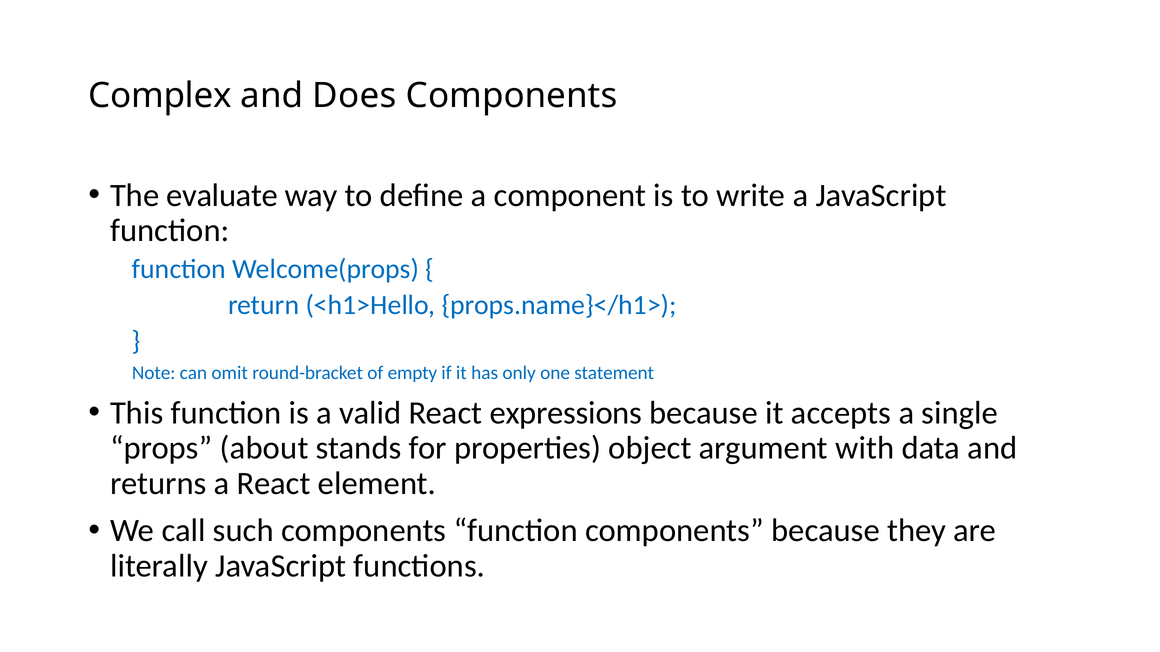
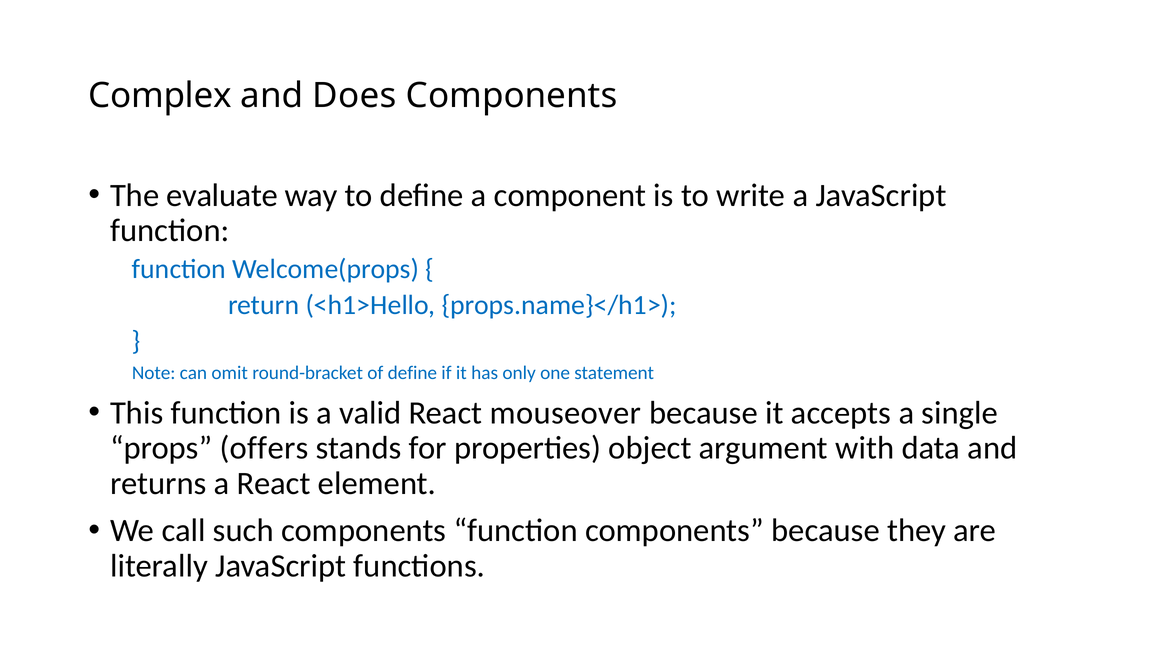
of empty: empty -> define (412, 373)
expressions: expressions -> mouseover (566, 413)
about: about -> offers (264, 448)
